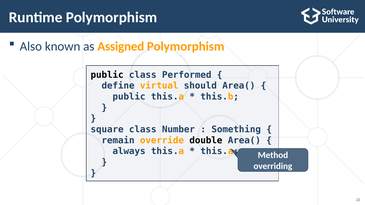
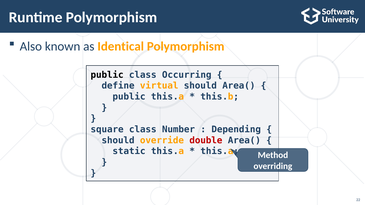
Assigned: Assigned -> Identical (121, 46)
Performed: Performed -> Occurring (187, 75)
Something: Something -> Depending (236, 130)
remain: remain -> should (118, 140)
double colour: black -> red (206, 140)
always: always -> static (129, 151)
